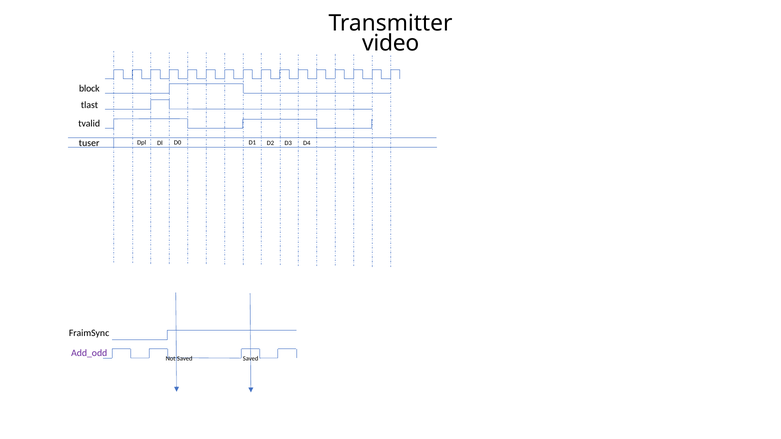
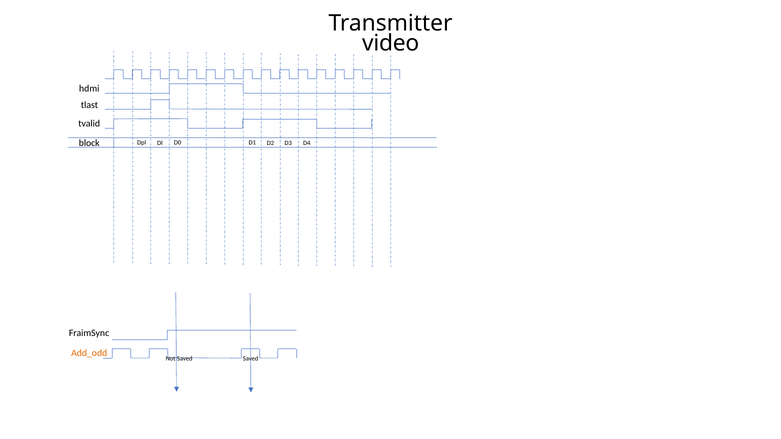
block: block -> hdmi (89, 89)
tuser: tuser -> block (89, 143)
Add_odd colour: purple -> orange (89, 353)
